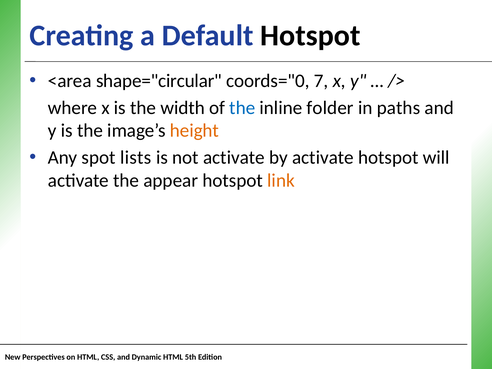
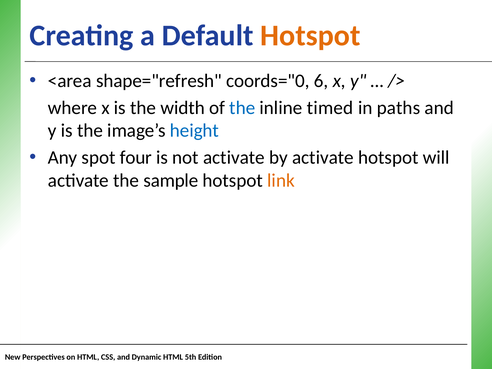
Hotspot colour: black -> orange (310, 36)
shape="circular: shape="circular -> shape="refresh (159, 81)
7: 7 -> 6 (321, 81)
folder: folder -> timed (330, 108)
height colour: orange -> blue (194, 131)
lists: lists -> four (136, 157)
appear: appear -> sample (171, 180)
